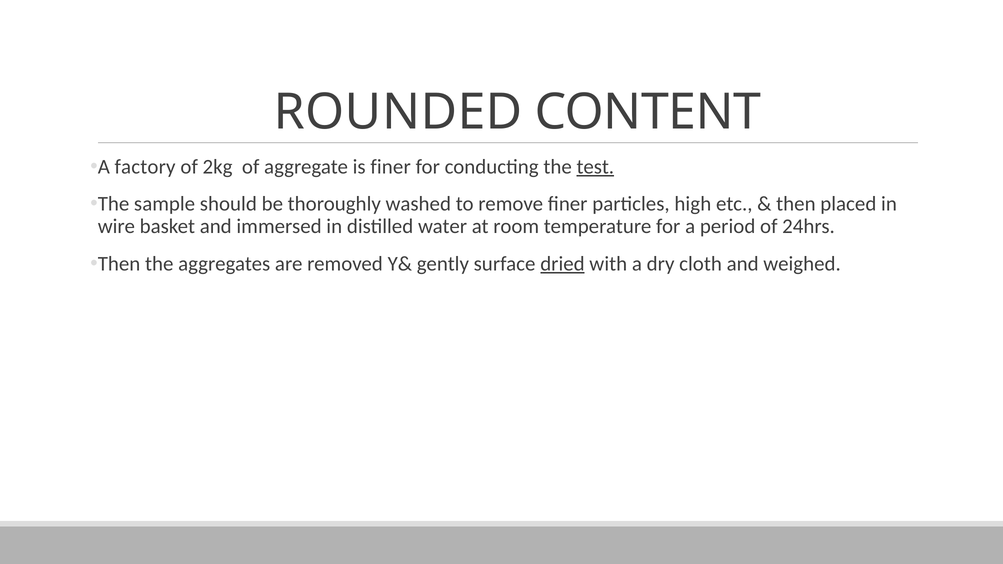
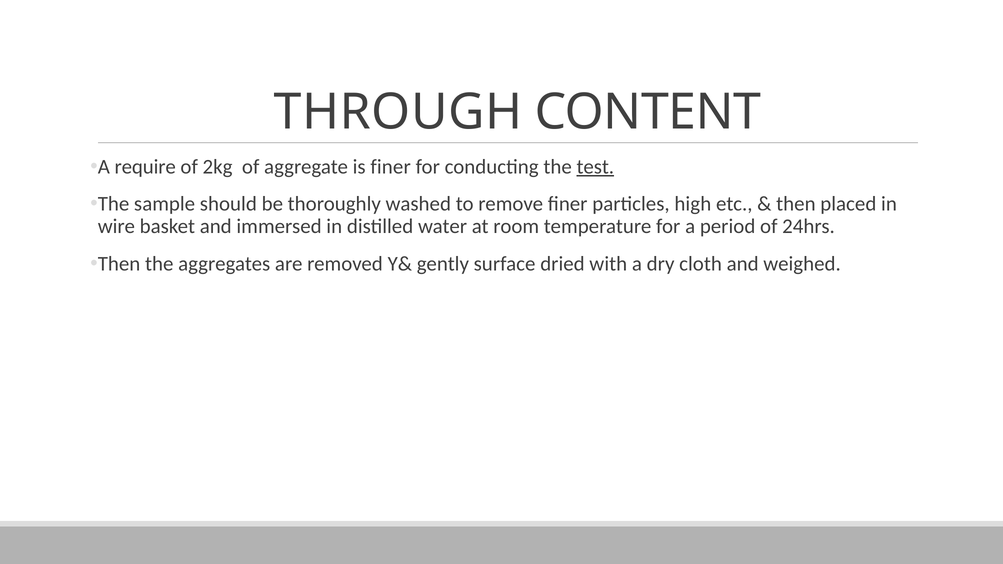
ROUNDED: ROUNDED -> THROUGH (398, 112)
factory: factory -> require (145, 167)
dried underline: present -> none (562, 264)
